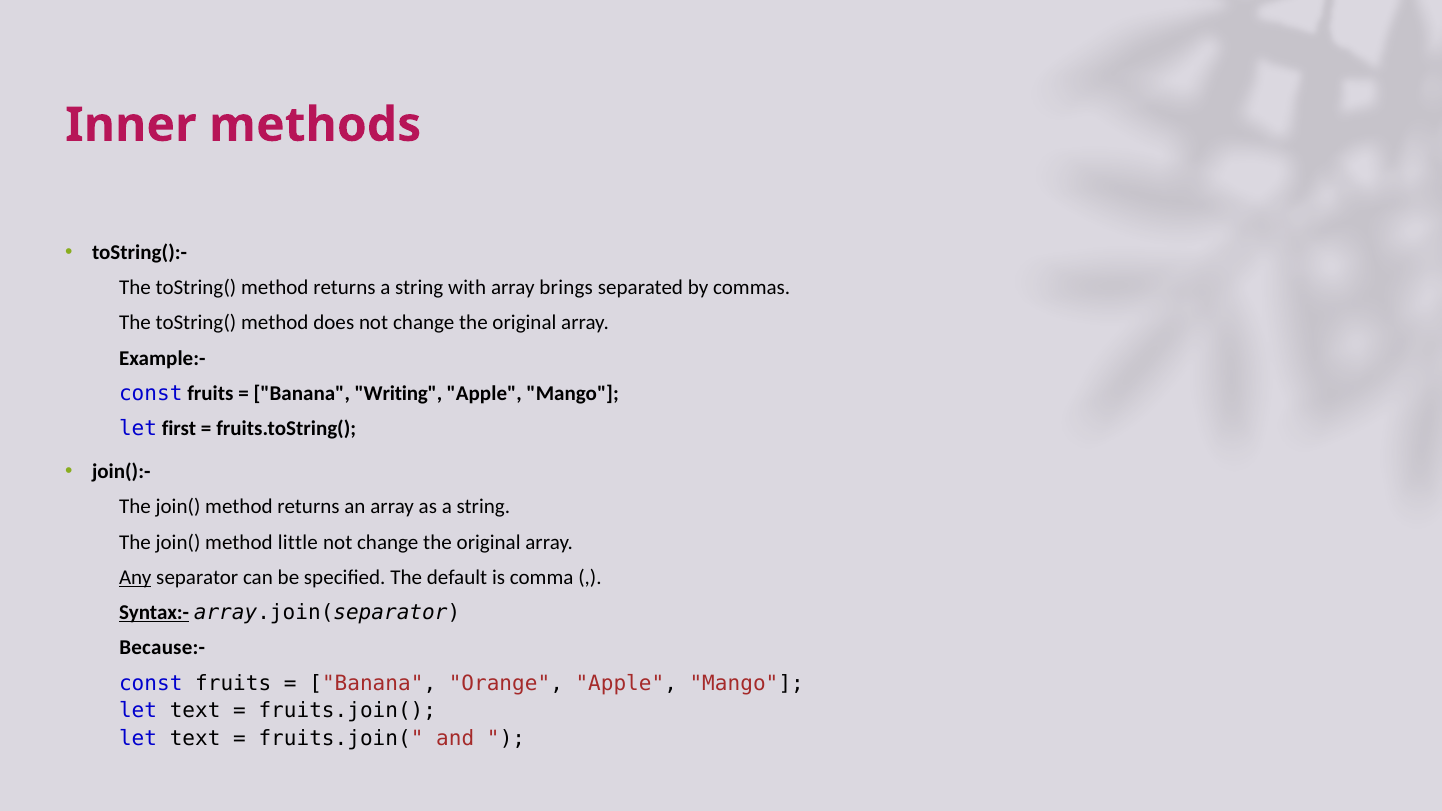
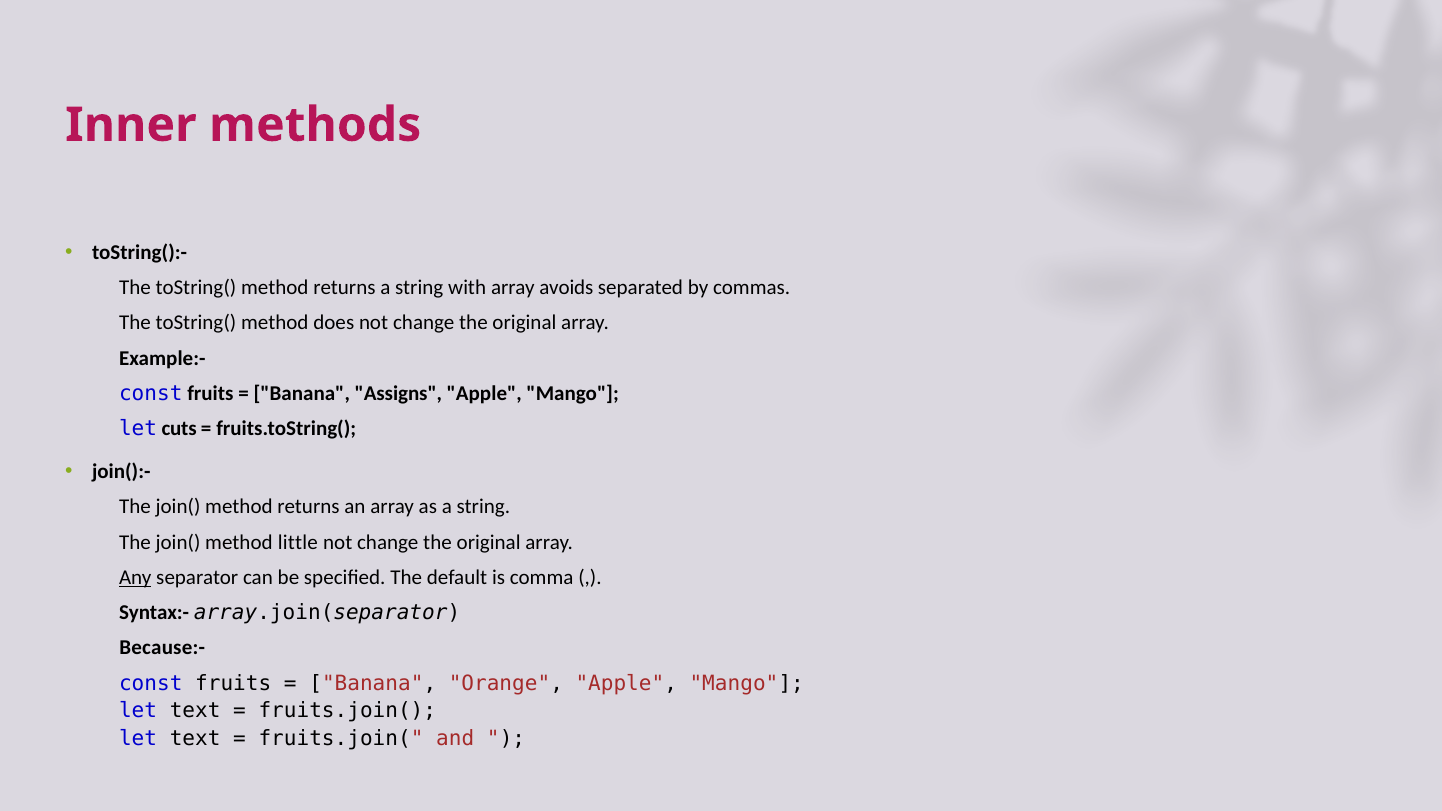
brings: brings -> avoids (566, 288)
Writing: Writing -> Assigns (398, 394)
first: first -> cuts (179, 429)
Syntax:- underline: present -> none (154, 613)
